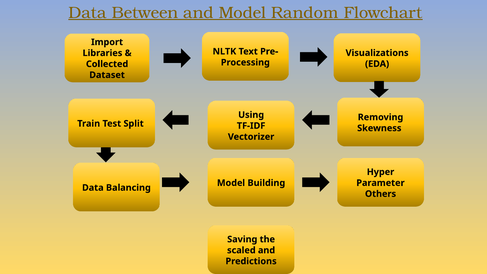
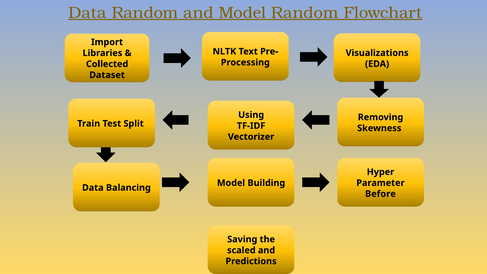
Data Between: Between -> Random (145, 13)
Others: Others -> Before (380, 194)
